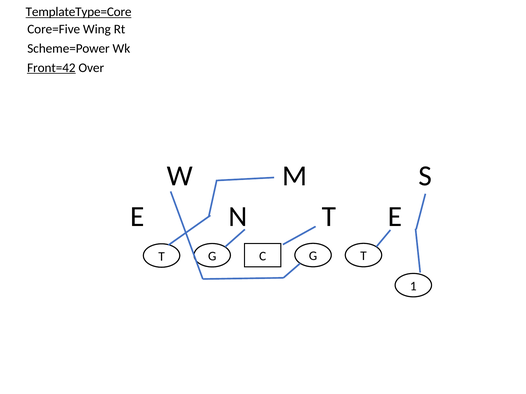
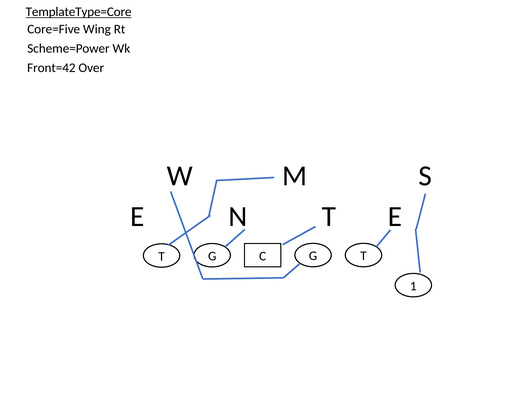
Front=42 underline: present -> none (51, 68)
